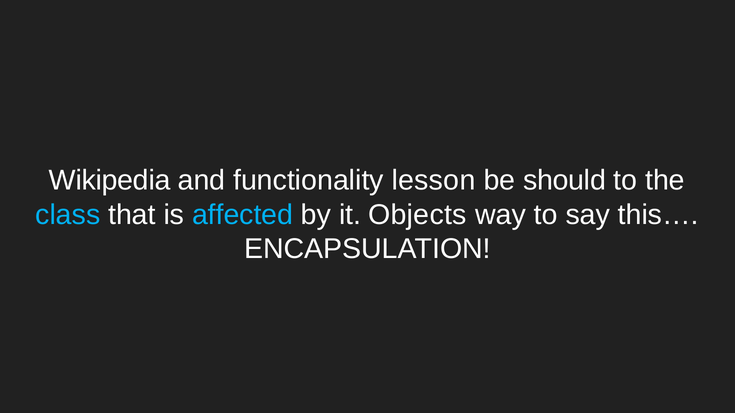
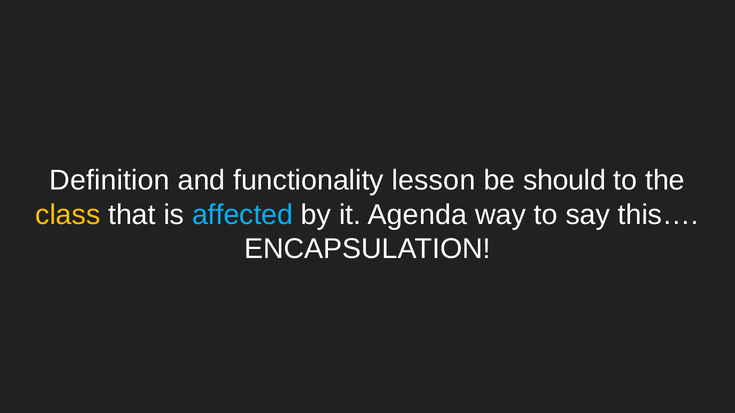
Wikipedia: Wikipedia -> Definition (110, 181)
class colour: light blue -> yellow (68, 215)
Objects: Objects -> Agenda (417, 215)
